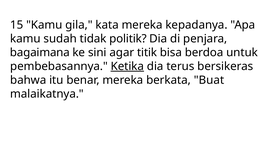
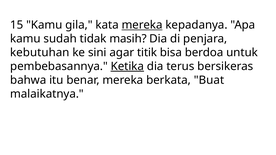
mereka underline: none -> present (142, 25)
politik: politik -> masih (128, 39)
bagaimana: bagaimana -> kebutuhan (40, 53)
